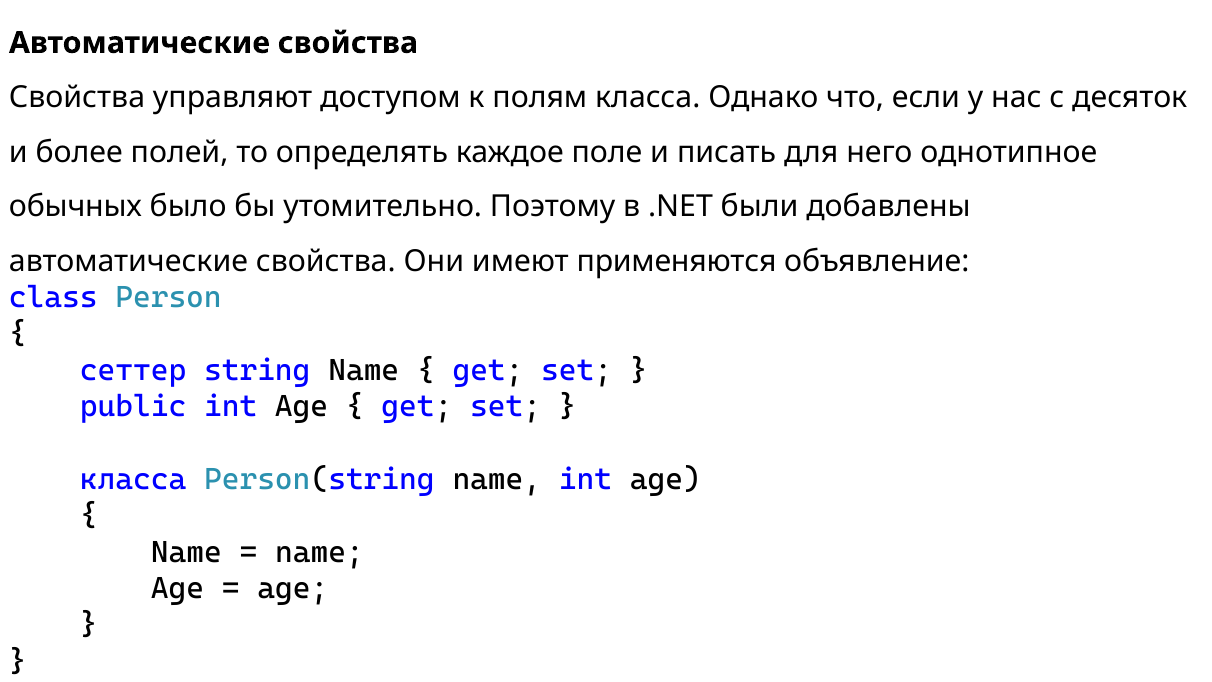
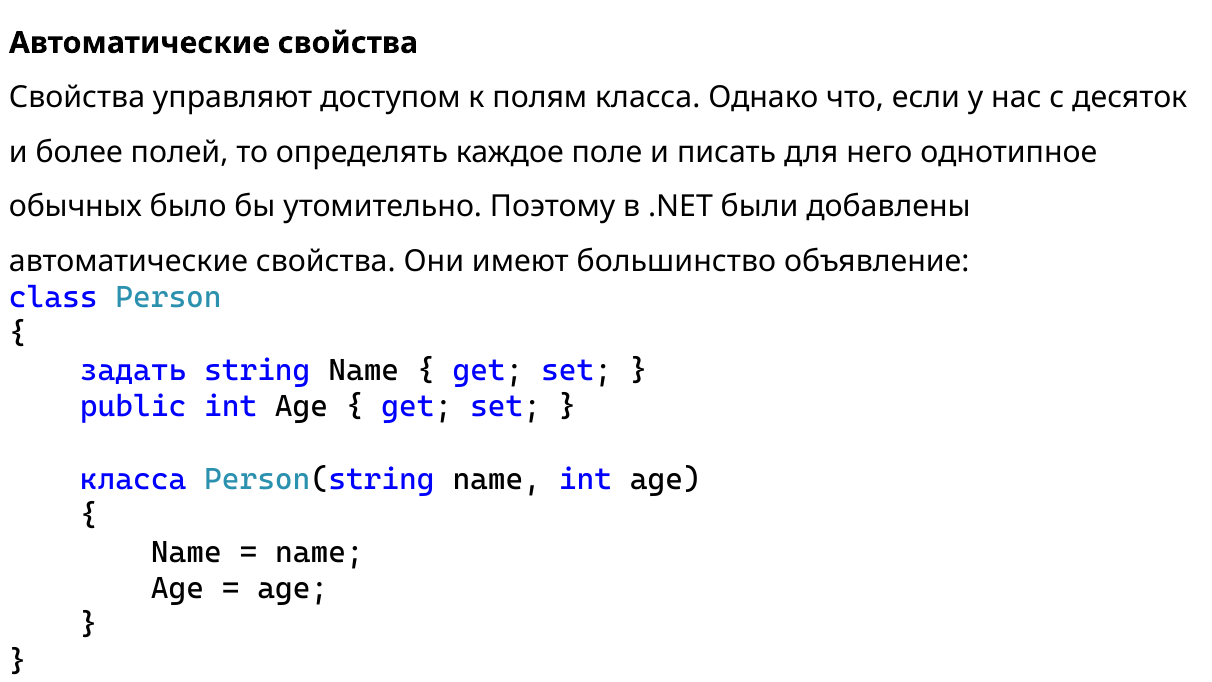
применяются: применяются -> большинство (676, 261)
сеттер: сеттер -> задать (133, 370)
